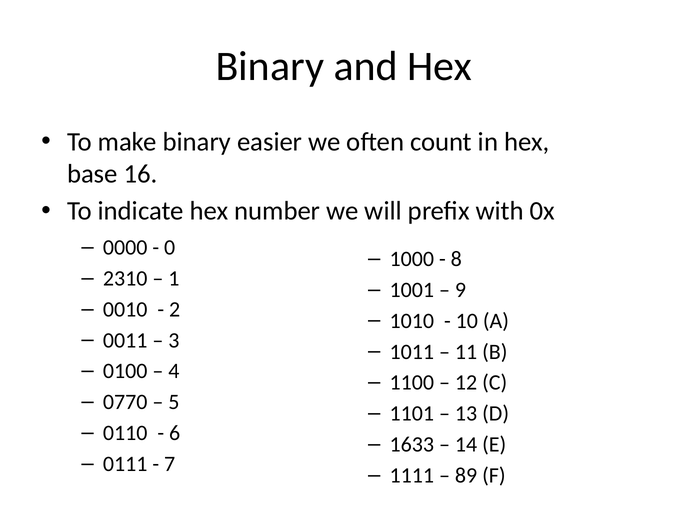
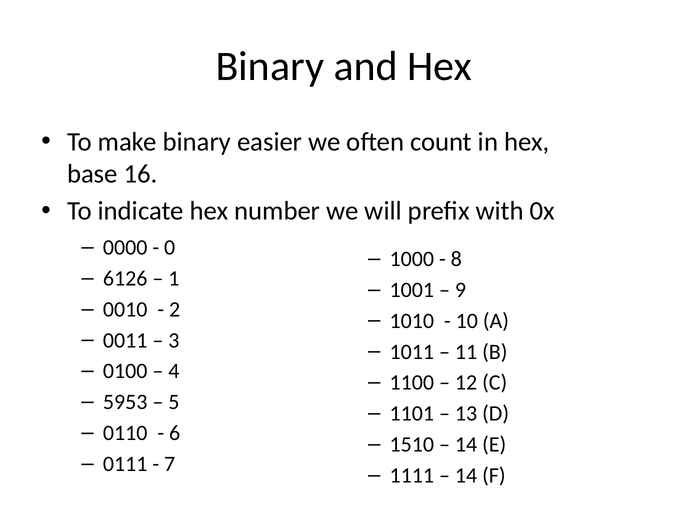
2310: 2310 -> 6126 (125, 278)
0770: 0770 -> 5953 (125, 402)
1633: 1633 -> 1510 (412, 445)
89: 89 -> 14 (466, 475)
